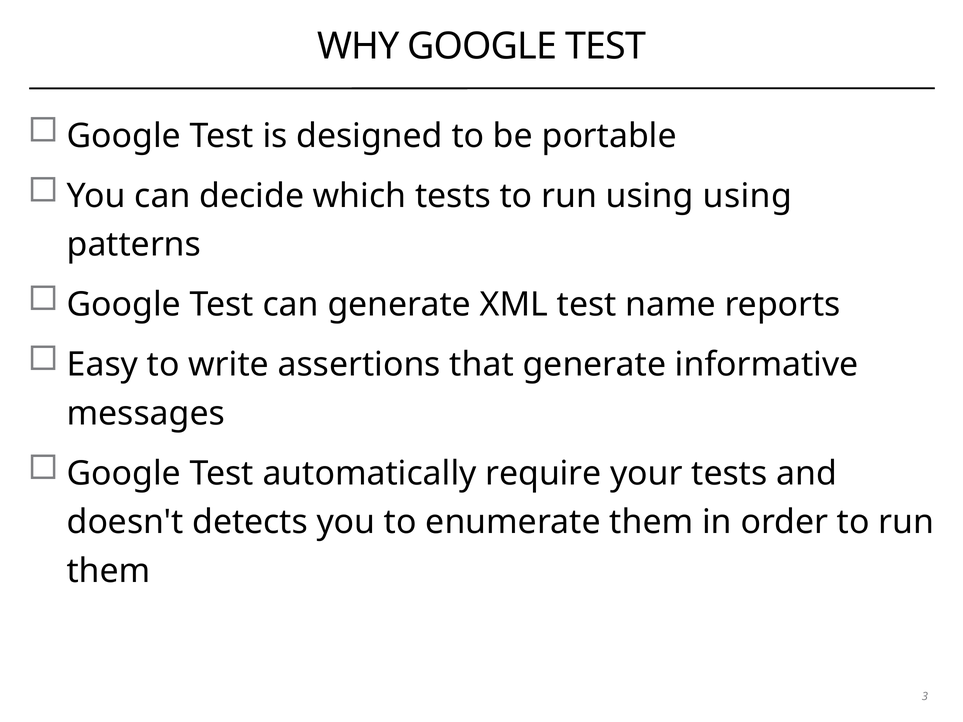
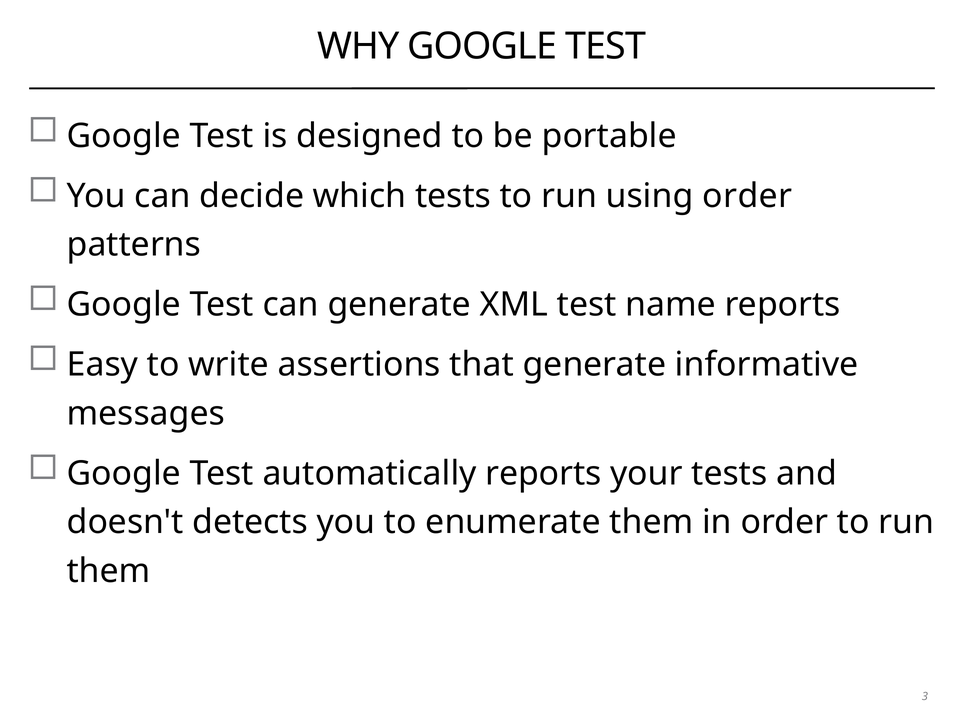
using using: using -> order (747, 196)
automatically require: require -> reports (543, 474)
